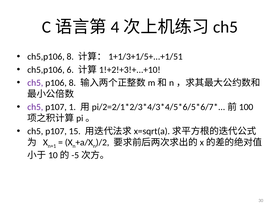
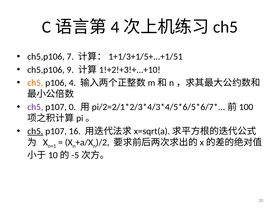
ch5,p106 8: 8 -> 7 (70, 57)
6: 6 -> 9 (70, 70)
ch5 colour: purple -> orange (35, 83)
p106 8: 8 -> 4 (72, 83)
1: 1 -> 0 (72, 107)
ch5 underline: none -> present (35, 131)
15: 15 -> 16 (75, 131)
